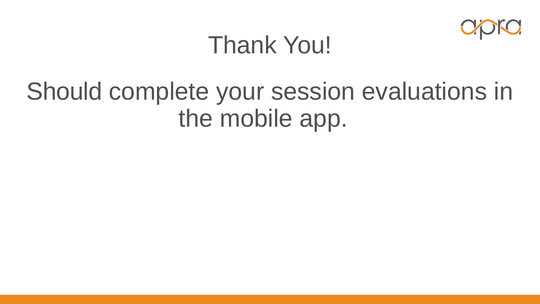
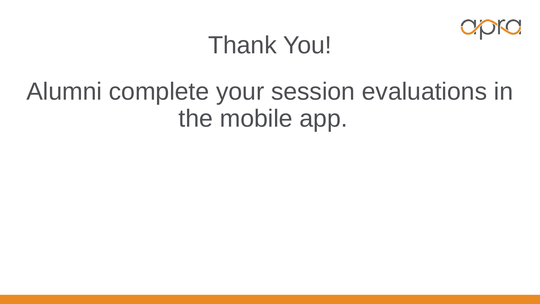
Should: Should -> Alumni (64, 92)
